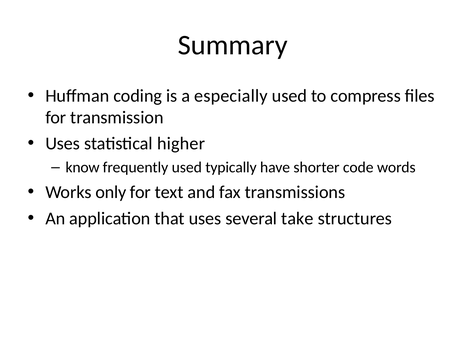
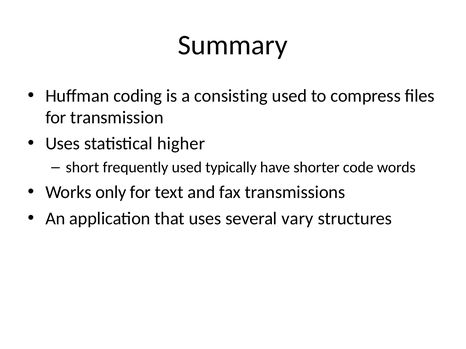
especially: especially -> consisting (231, 96)
know: know -> short (82, 168)
take: take -> vary (297, 219)
